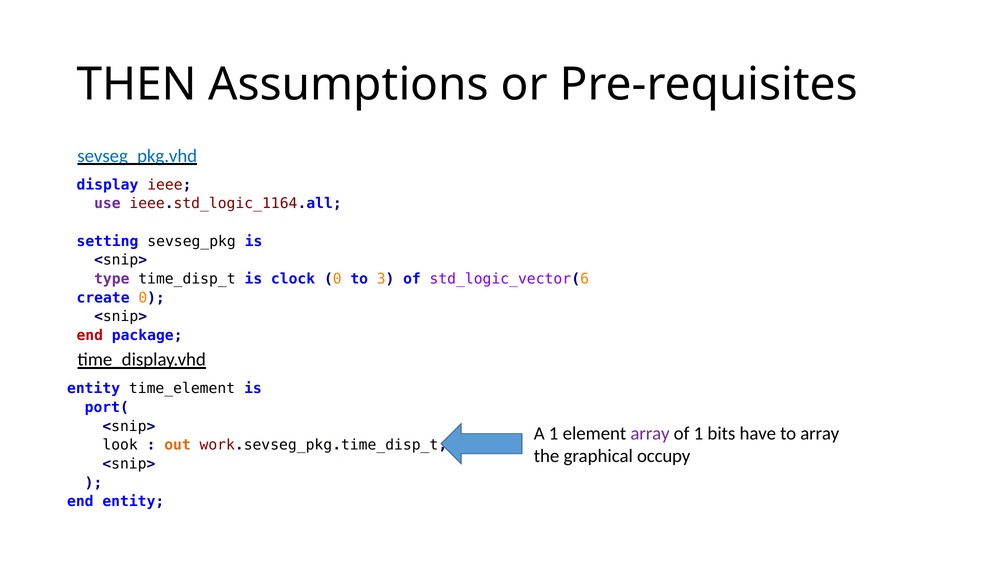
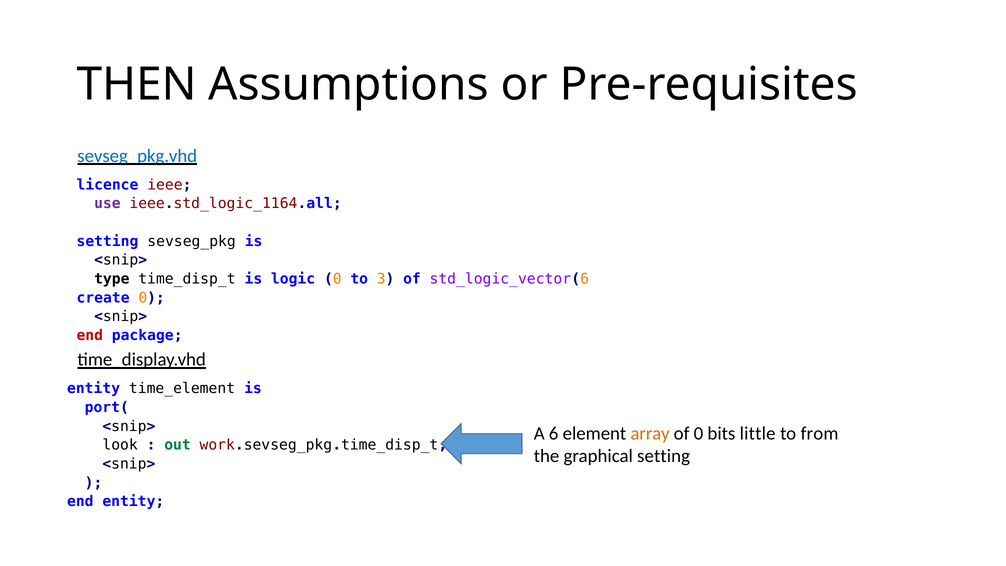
display: display -> licence (107, 185)
type colour: purple -> black (112, 279)
clock: clock -> logic (293, 279)
A 1: 1 -> 6 (554, 433)
array colour: purple -> orange (650, 433)
of 1: 1 -> 0 (698, 433)
have: have -> little (758, 433)
to array: array -> from (820, 433)
out colour: orange -> green (178, 445)
graphical occupy: occupy -> setting (664, 456)
